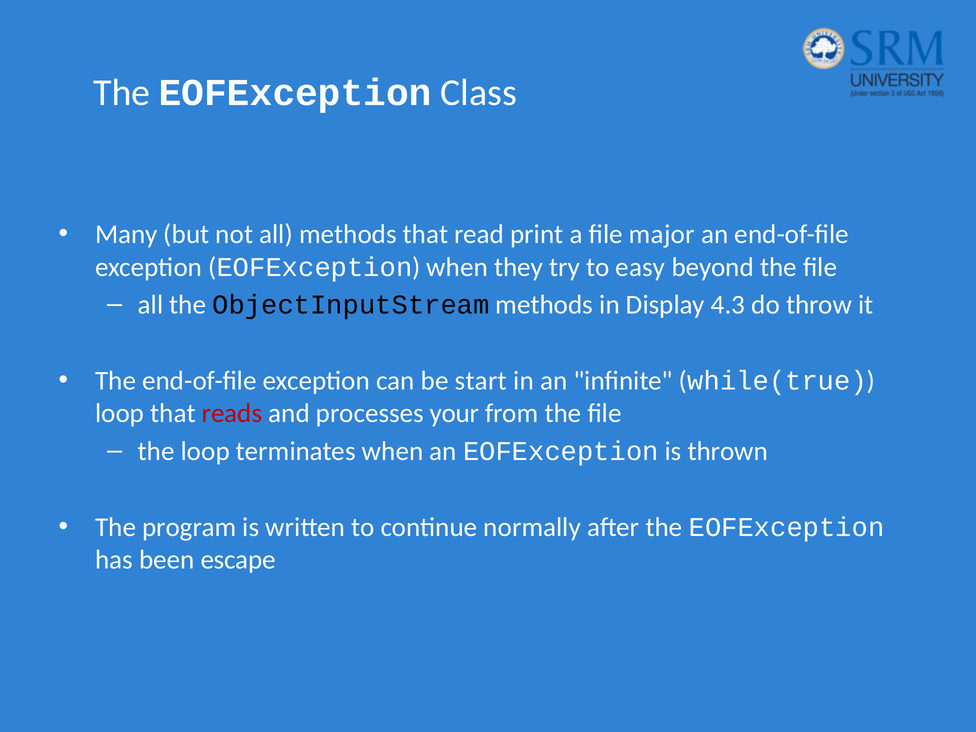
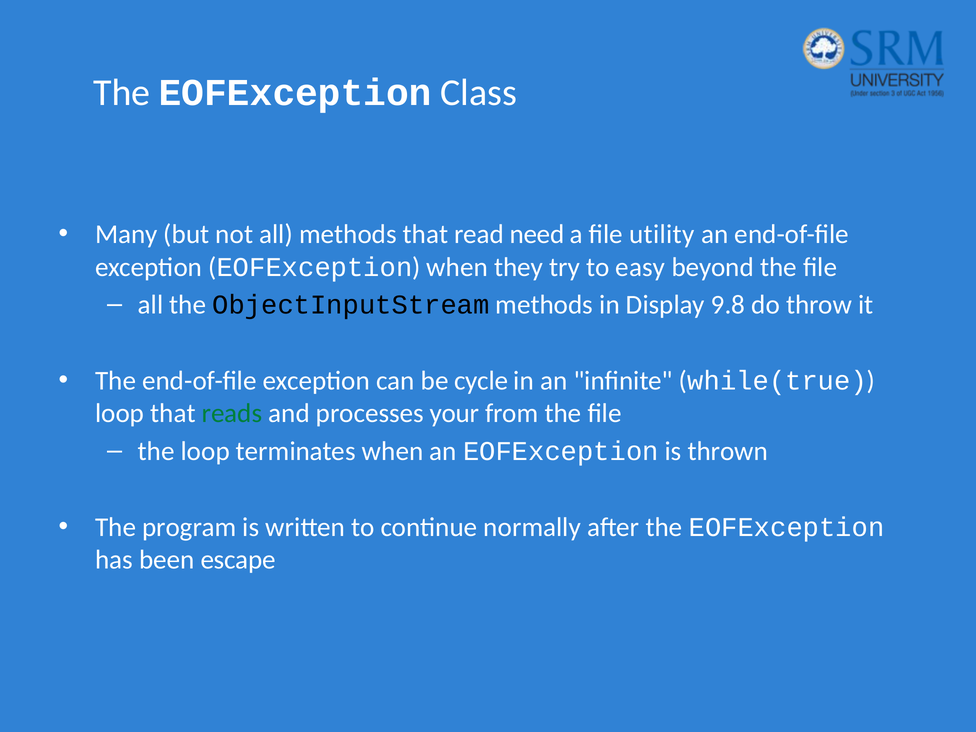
print: print -> need (537, 235)
major: major -> utility (662, 235)
4.3: 4.3 -> 9.8 (728, 305)
start: start -> cycle (481, 381)
reads colour: red -> green (232, 413)
